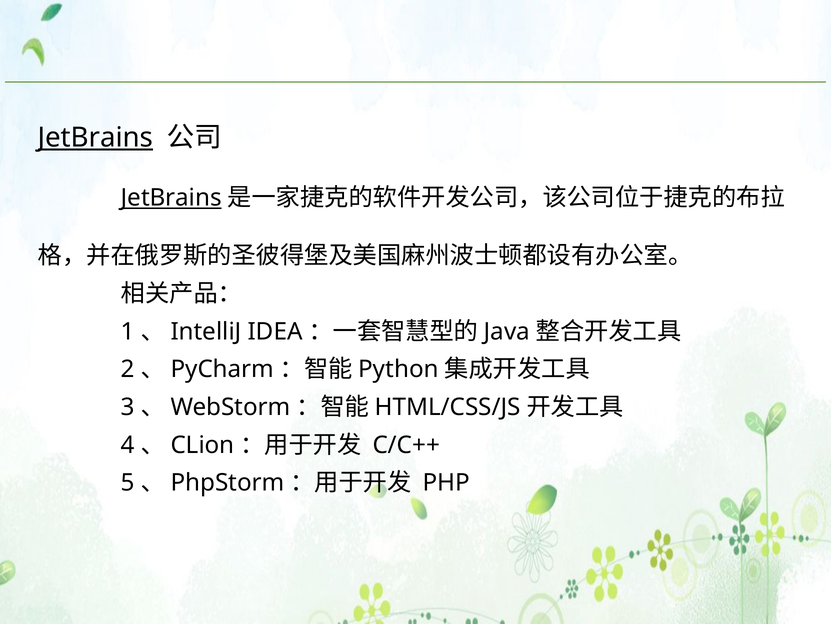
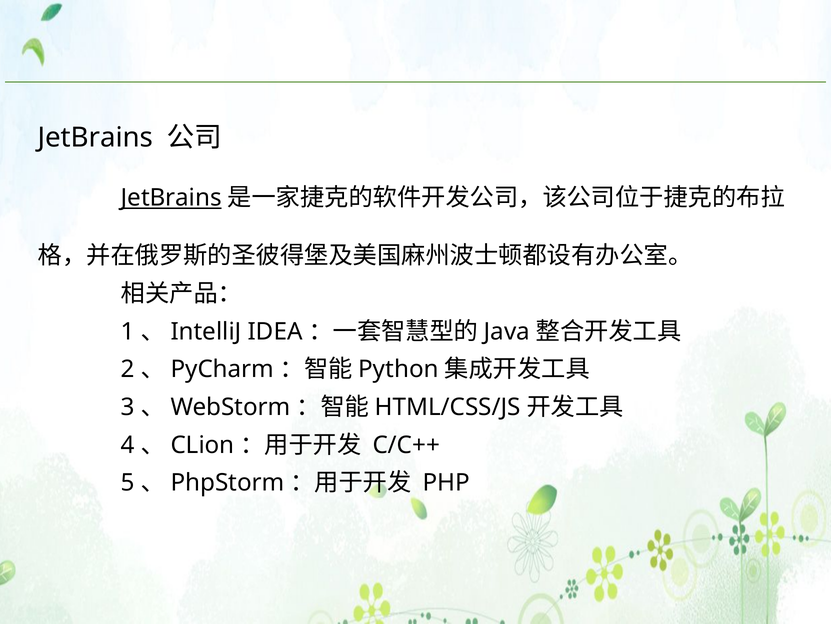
JetBrains underline: present -> none (95, 137)
